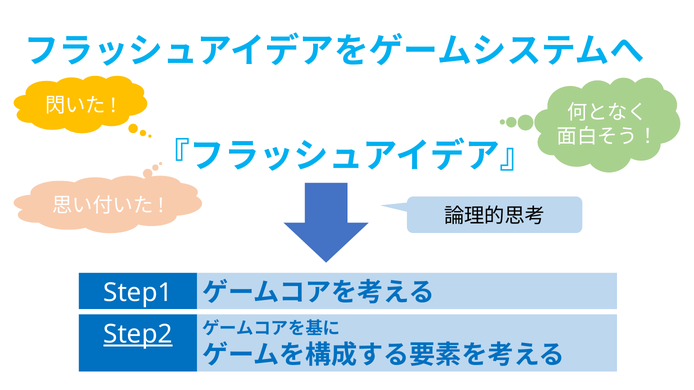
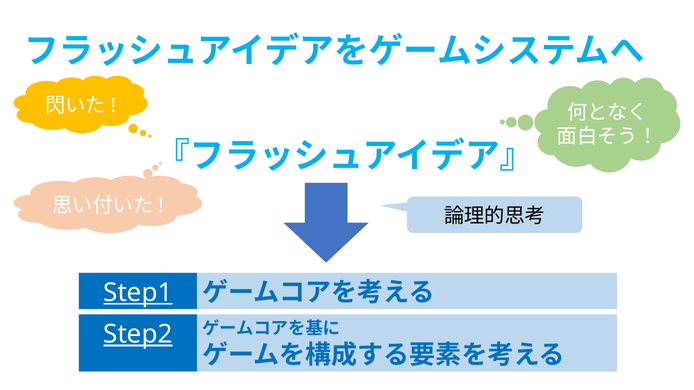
Step1 underline: none -> present (138, 293)
